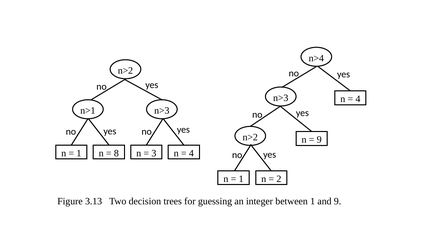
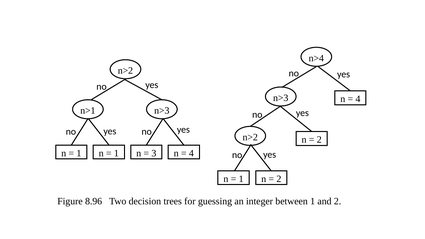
9: 9 -> 2 (319, 140)
8: 8 -> 1 (116, 153)
3.13: 3.13 -> 8.96 (94, 201)
and 9: 9 -> 2 (338, 201)
